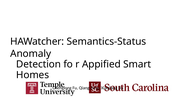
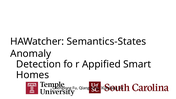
Semantics-Status: Semantics-Status -> Semantics-States (106, 42)
